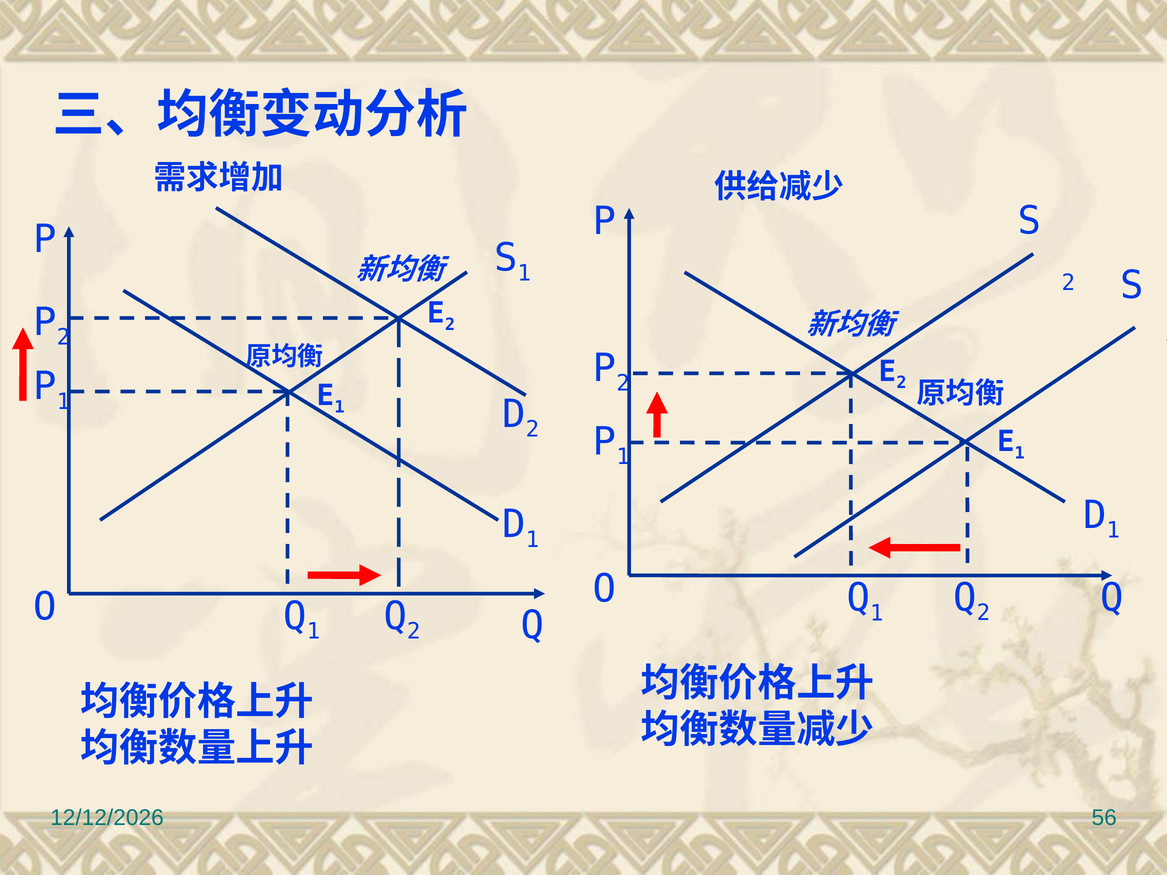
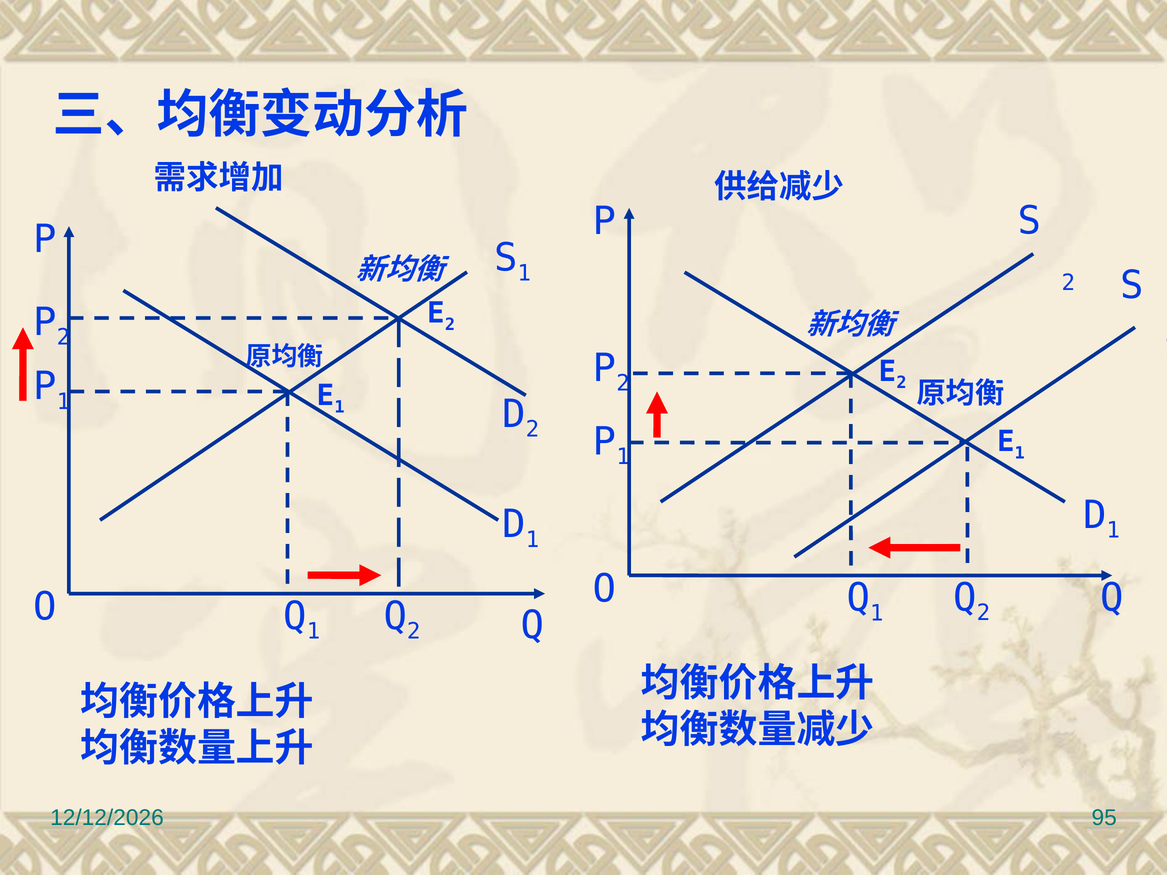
56: 56 -> 95 (1104, 818)
